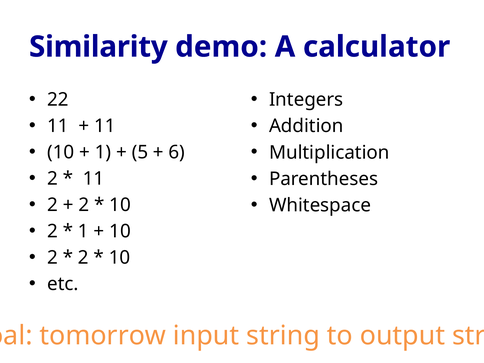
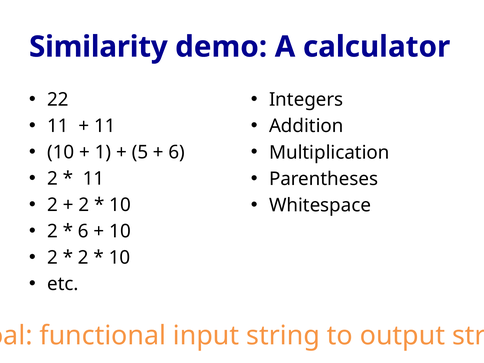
1: 1 -> 6 (83, 231)
tomorrow: tomorrow -> functional (103, 336)
